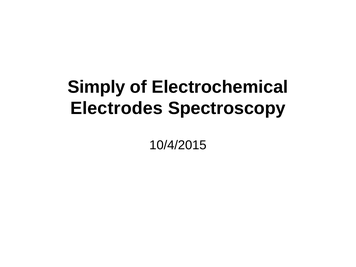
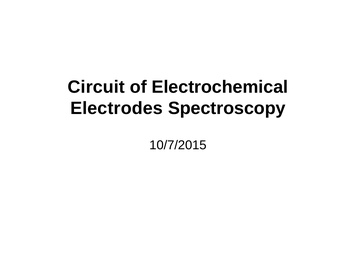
Simply: Simply -> Circuit (96, 87)
10/4/2015: 10/4/2015 -> 10/7/2015 (178, 145)
